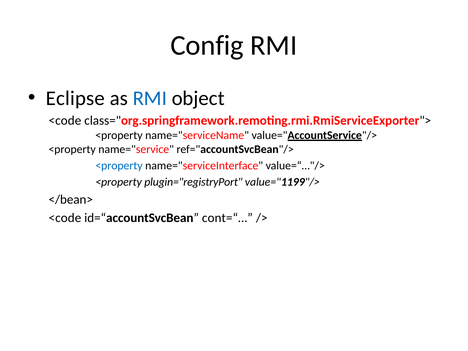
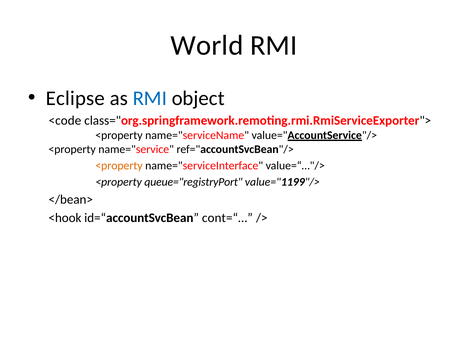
Config: Config -> World (207, 45)
<property colour: blue -> orange (119, 166)
plugin="registryPort: plugin="registryPort -> queue="registryPort (193, 182)
<code: <code -> <hook (65, 218)
